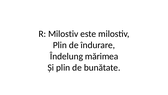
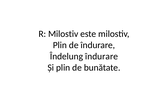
Îndelung mărimea: mărimea -> îndurare (102, 56)
